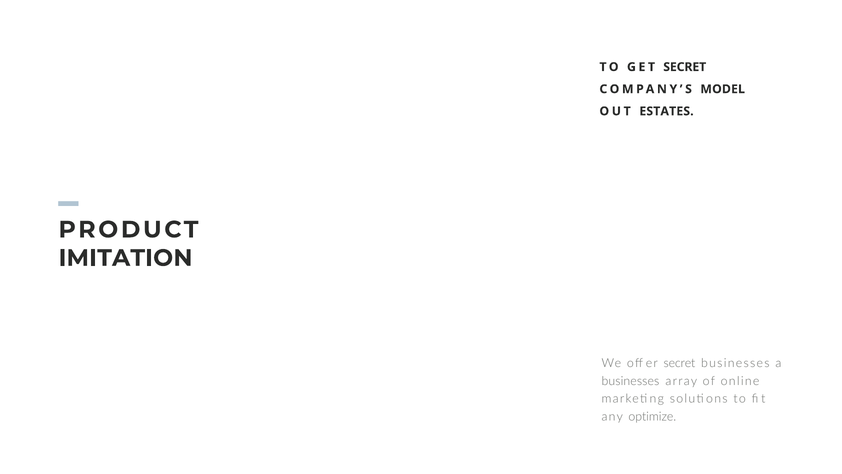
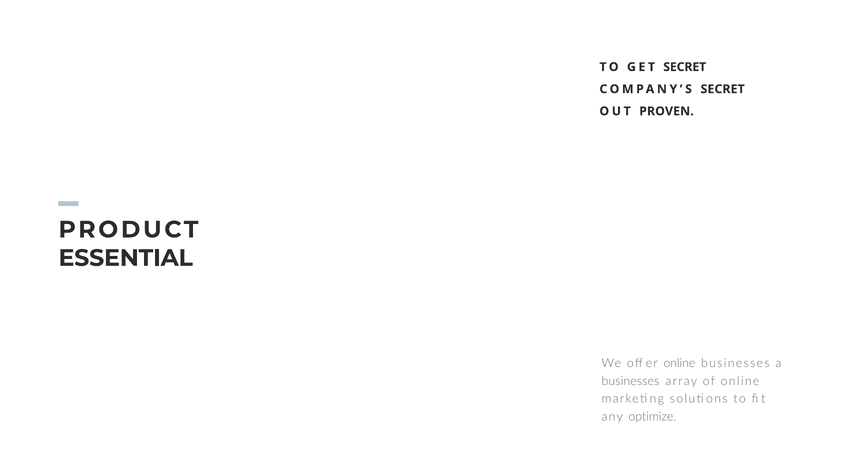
COMPANY’S MODEL: MODEL -> SECRET (723, 89)
ESTATES: ESTATES -> PROVEN (666, 111)
IMITATION: IMITATION -> ESSENTIAL (126, 258)
offer secret: secret -> online (679, 363)
